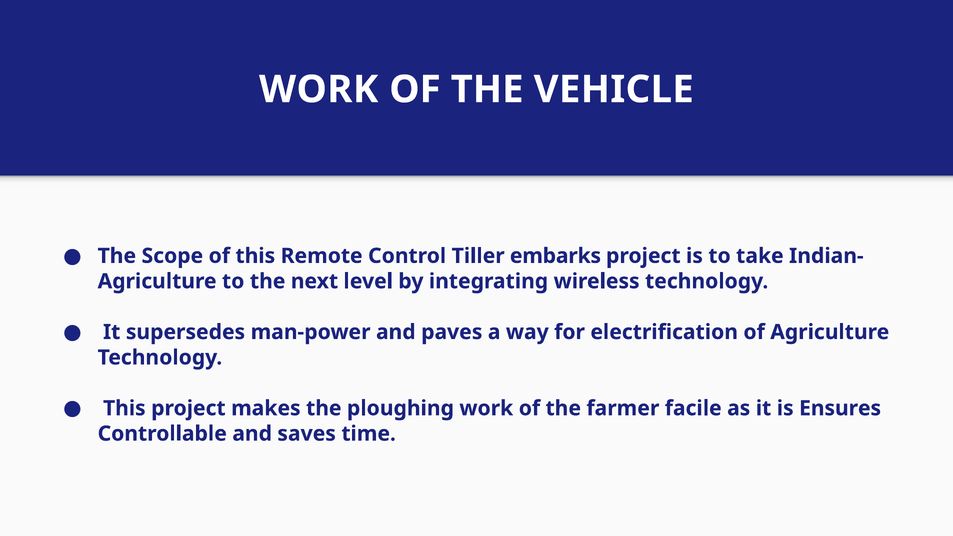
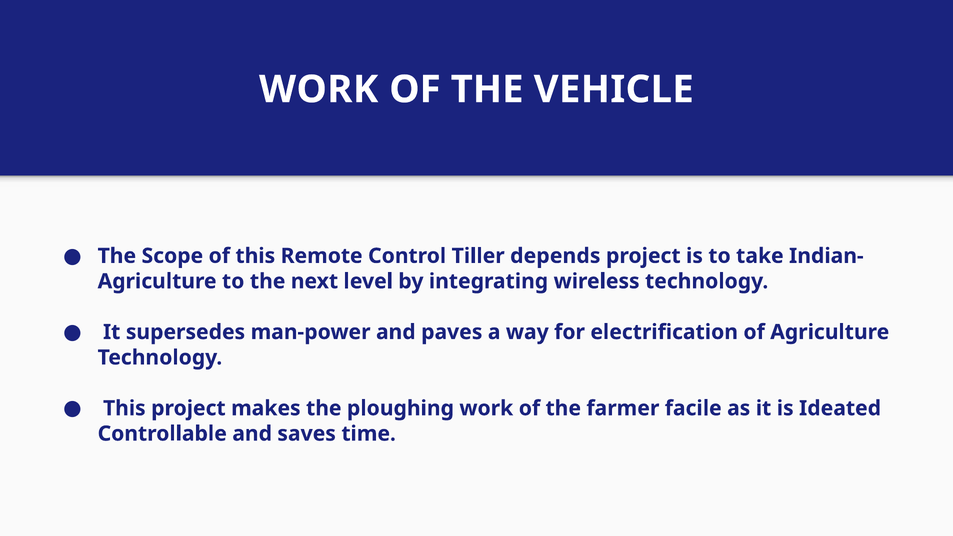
embarks: embarks -> depends (555, 256)
Ensures: Ensures -> Ideated (840, 408)
